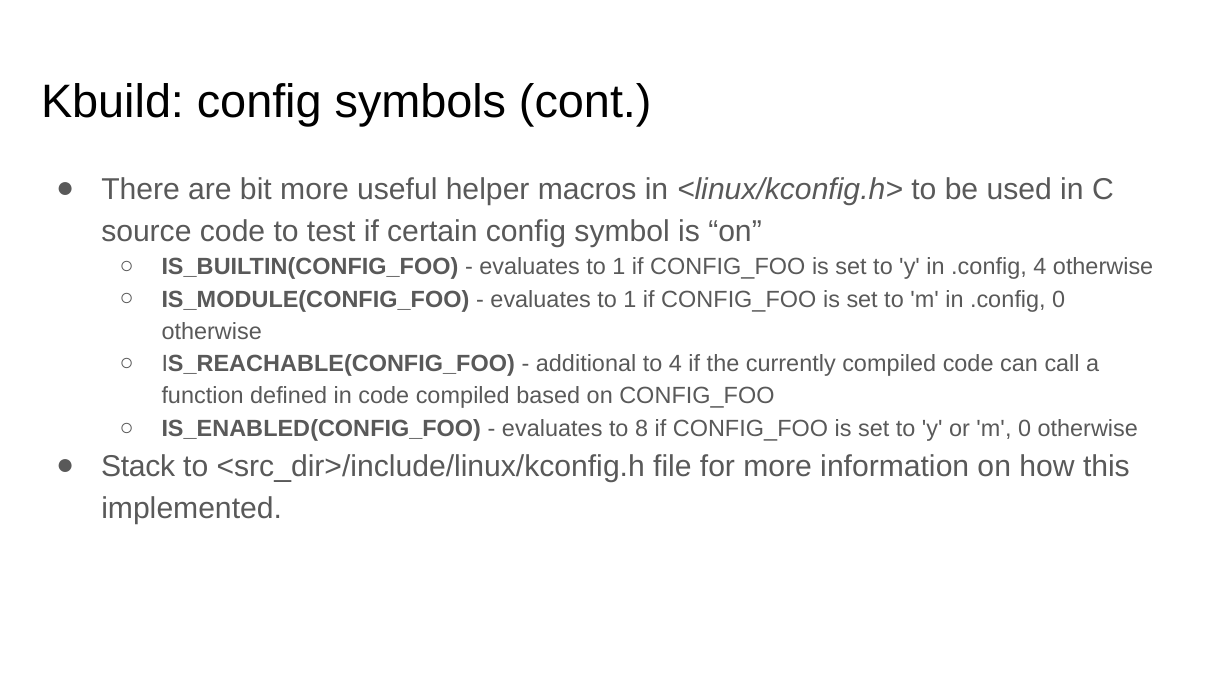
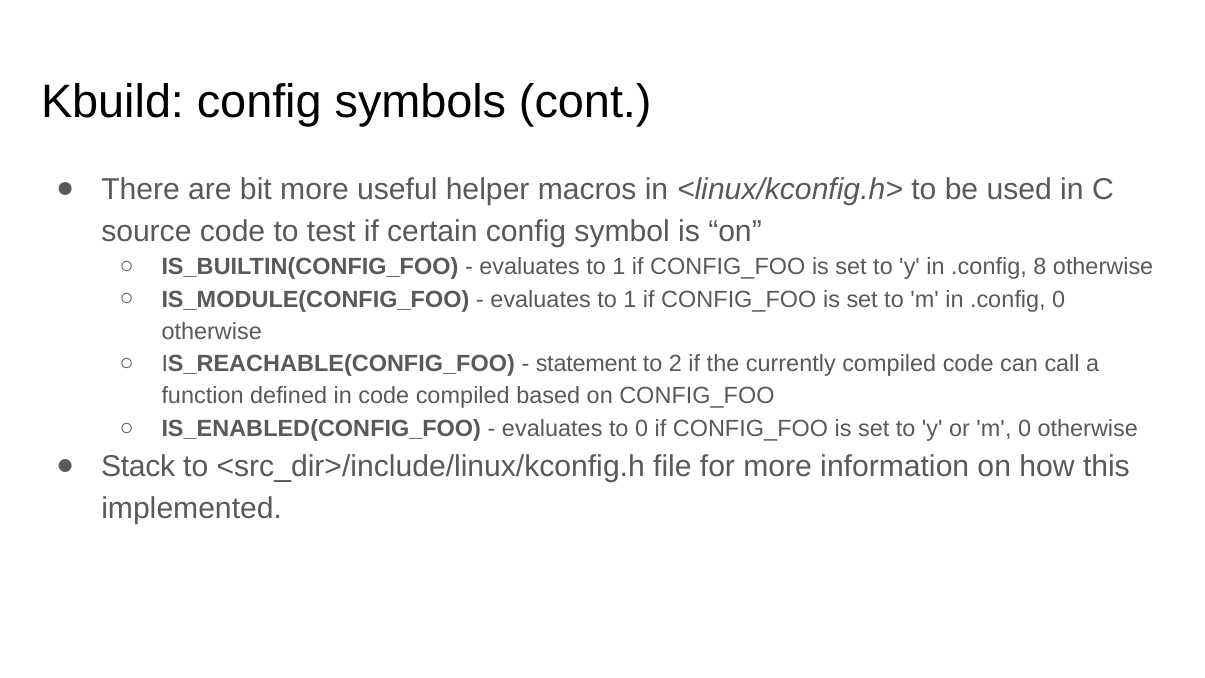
.config 4: 4 -> 8 (1040, 267)
additional: additional -> statement (586, 364)
to 4: 4 -> 2 (676, 364)
to 8: 8 -> 0 (642, 428)
